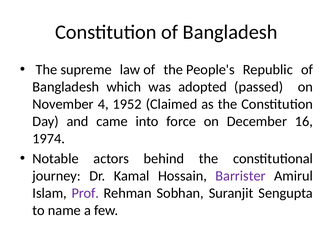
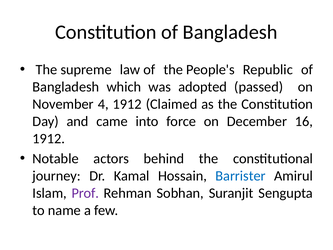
4 1952: 1952 -> 1912 (127, 104)
1974: 1974 -> 1912 (49, 138)
Barrister colour: purple -> blue (241, 176)
